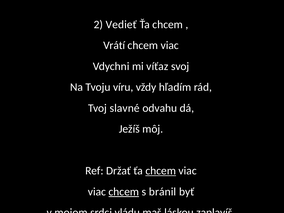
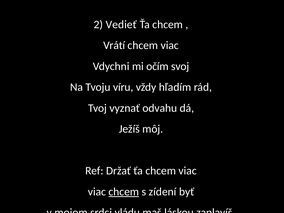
víťaz: víťaz -> očím (157, 66)
slavné: slavné -> vyznať (125, 108)
chcem underline: present -> none (161, 171)
bránil: bránil -> zídení (163, 192)
